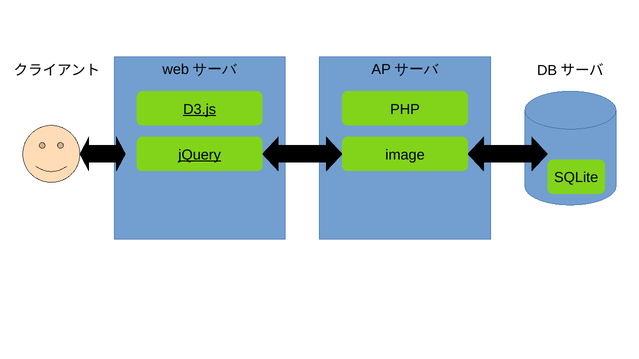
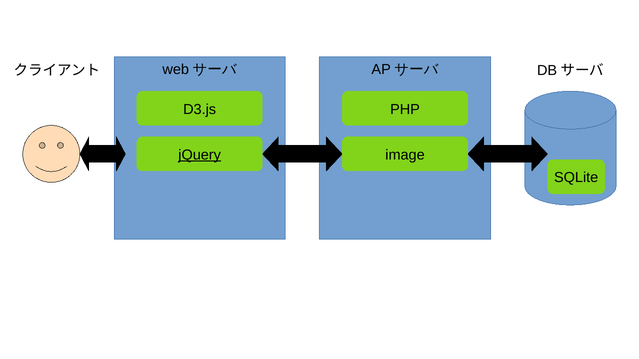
D3.js underline: present -> none (200, 109)
